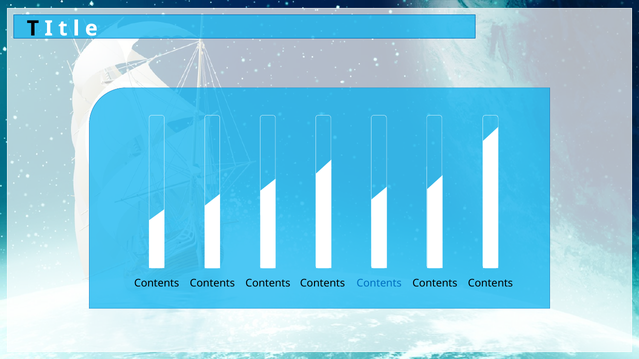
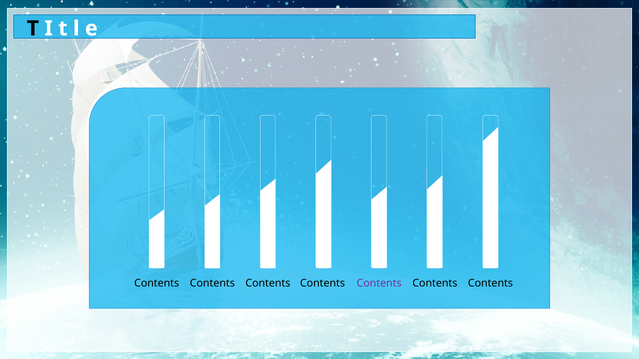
Contents colour: blue -> purple (379, 283)
